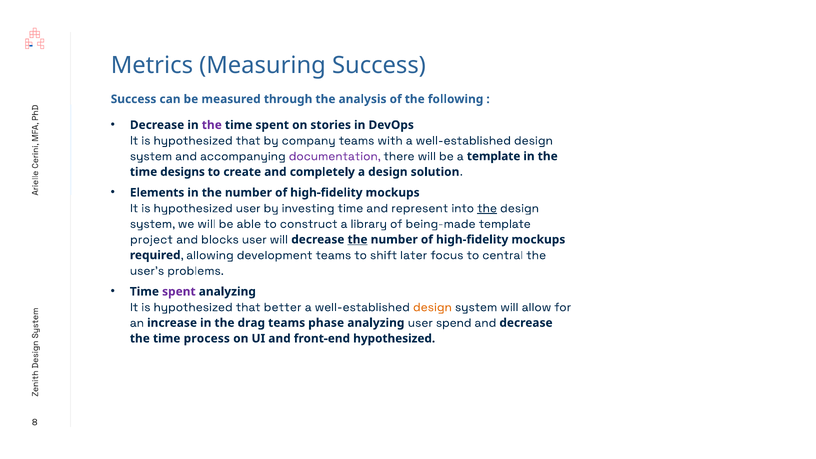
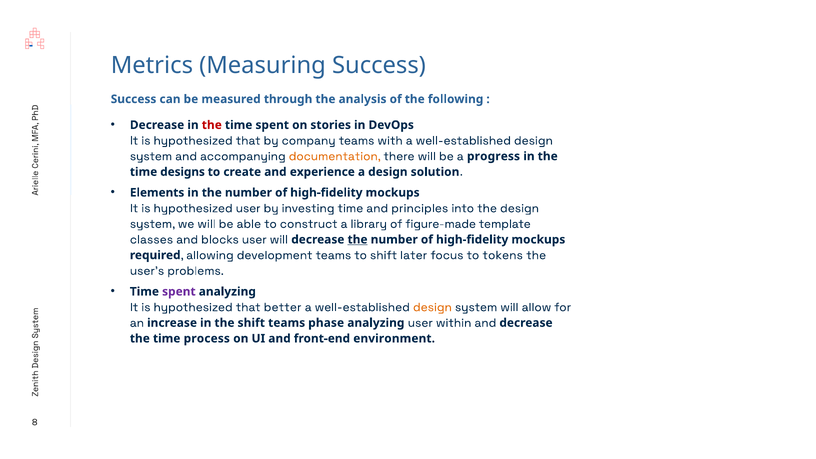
the colour: purple -> red (212, 125)
documentation colour: purple -> orange (335, 156)
a template: template -> progress (493, 156)
completely: completely -> experience (322, 172)
represent: represent -> principles (420, 208)
the underline: present -> none (487, 208)
being-made: being-made -> figure-made (441, 224)
project: project -> classes (151, 240)
central: central -> tokens (503, 255)
the drag: drag -> shift (251, 323)
spend: spend -> within (454, 323)
front-end hypothesized: hypothesized -> environment (394, 338)
